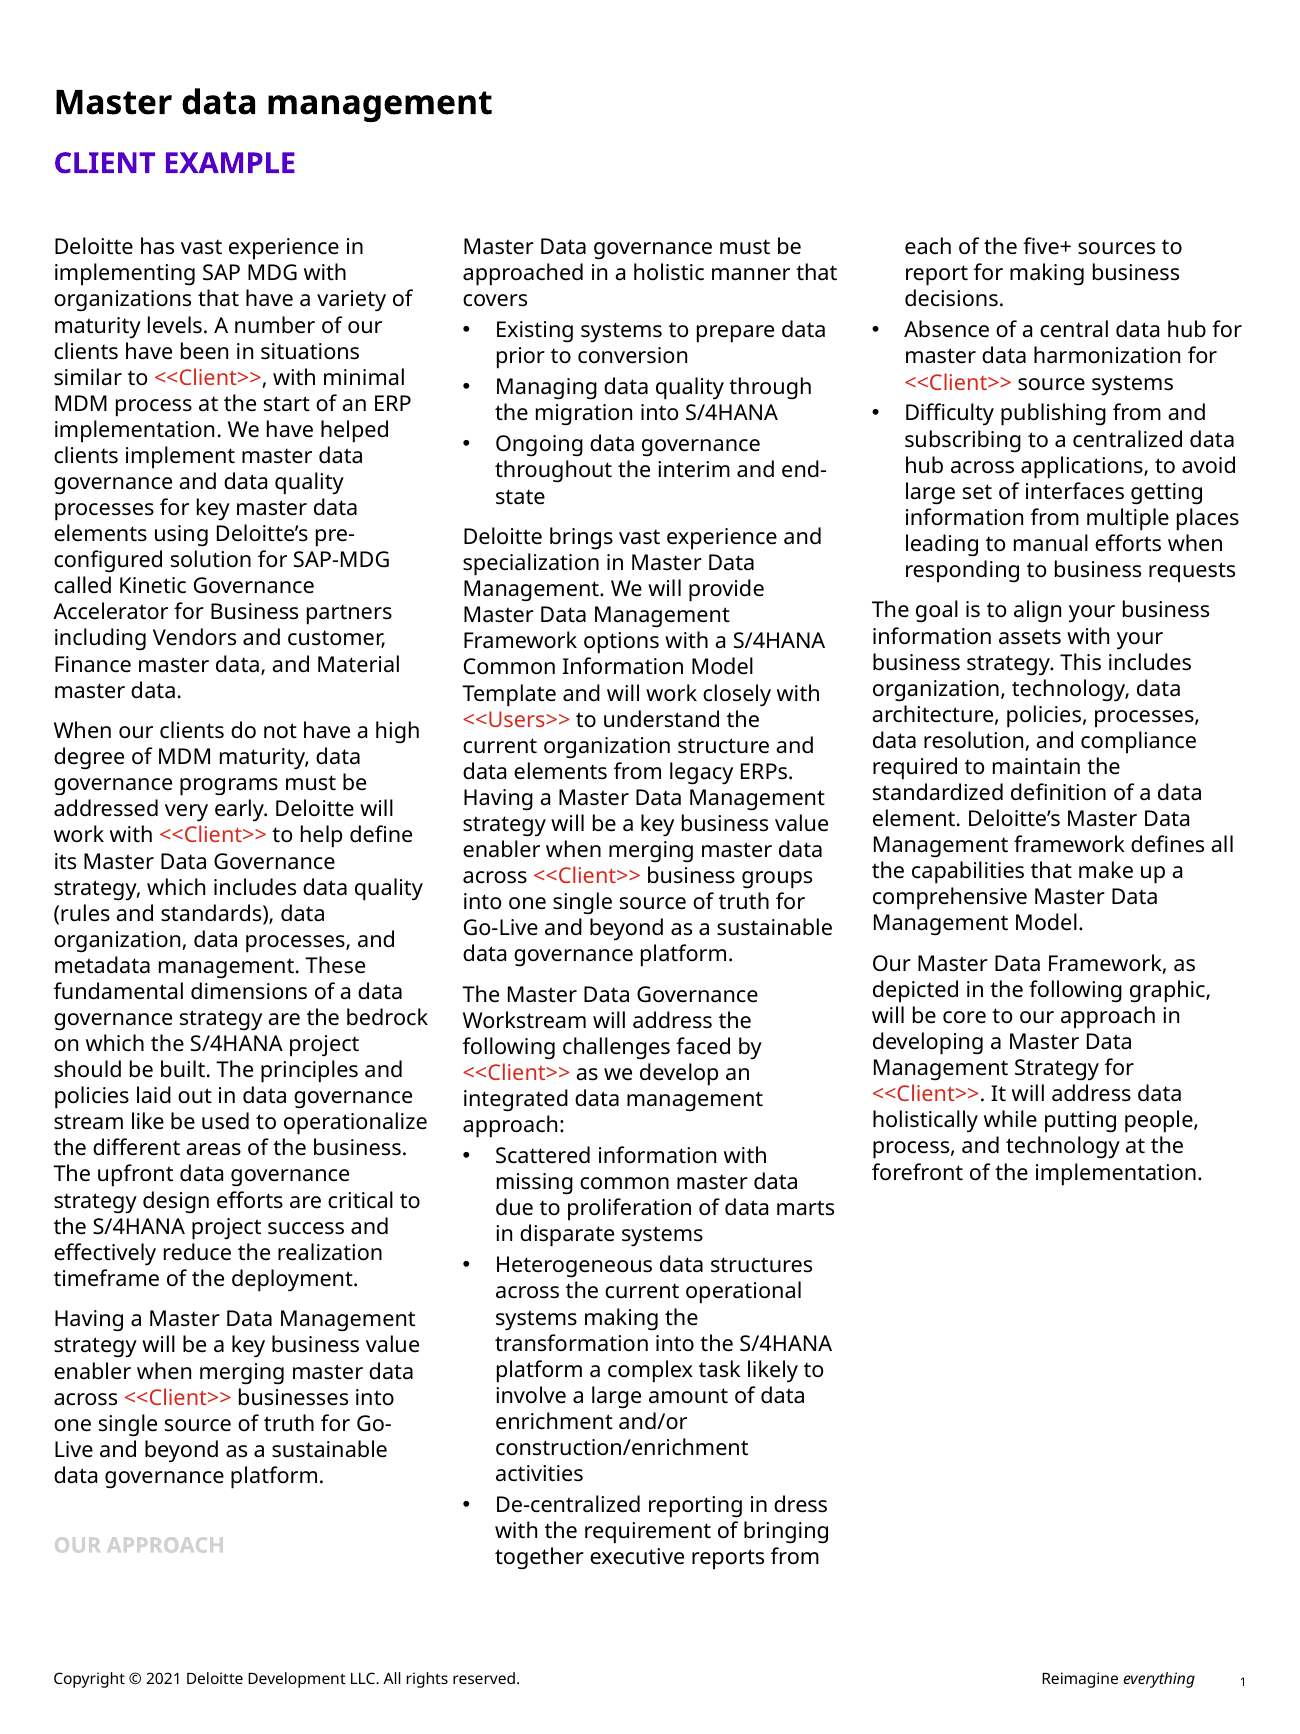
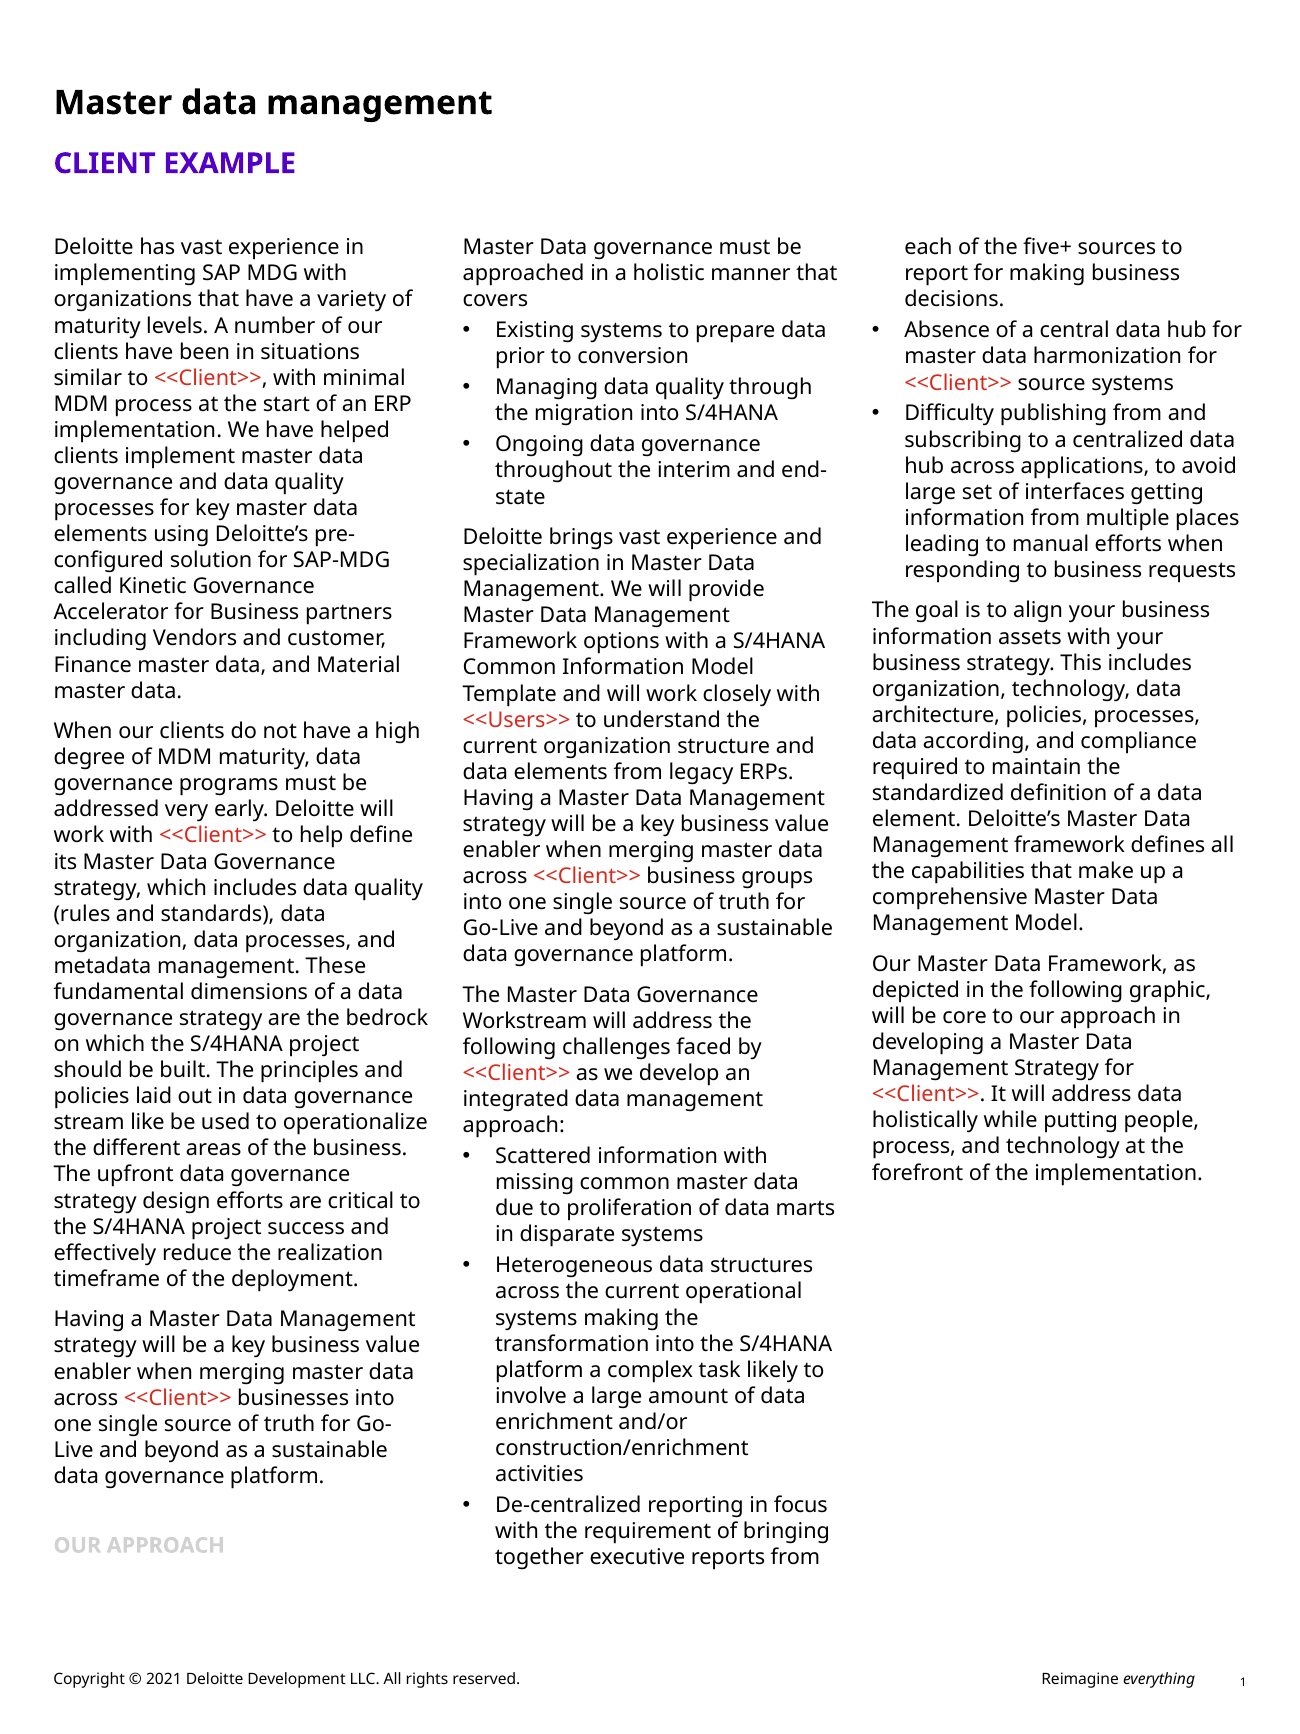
resolution: resolution -> according (977, 741)
dress: dress -> focus (801, 1505)
